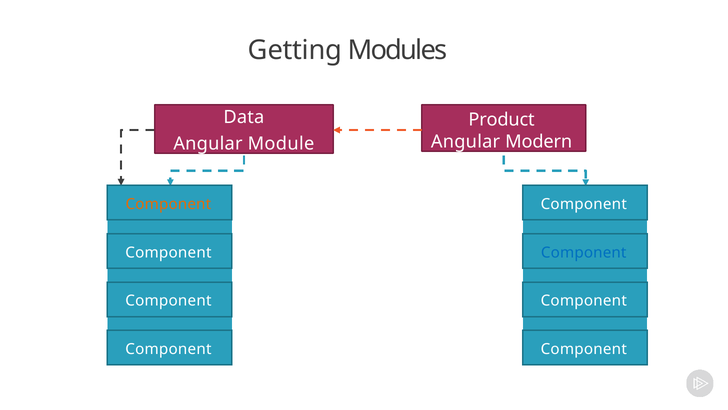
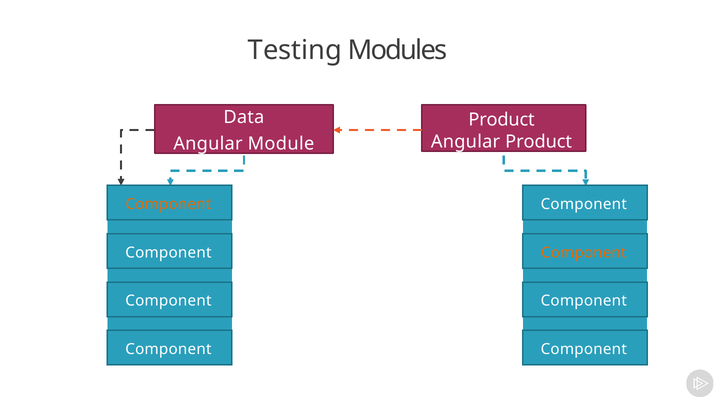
Getting: Getting -> Testing (295, 50)
Angular Modern: Modern -> Product (539, 141)
Component colour: blue -> orange (584, 252)
